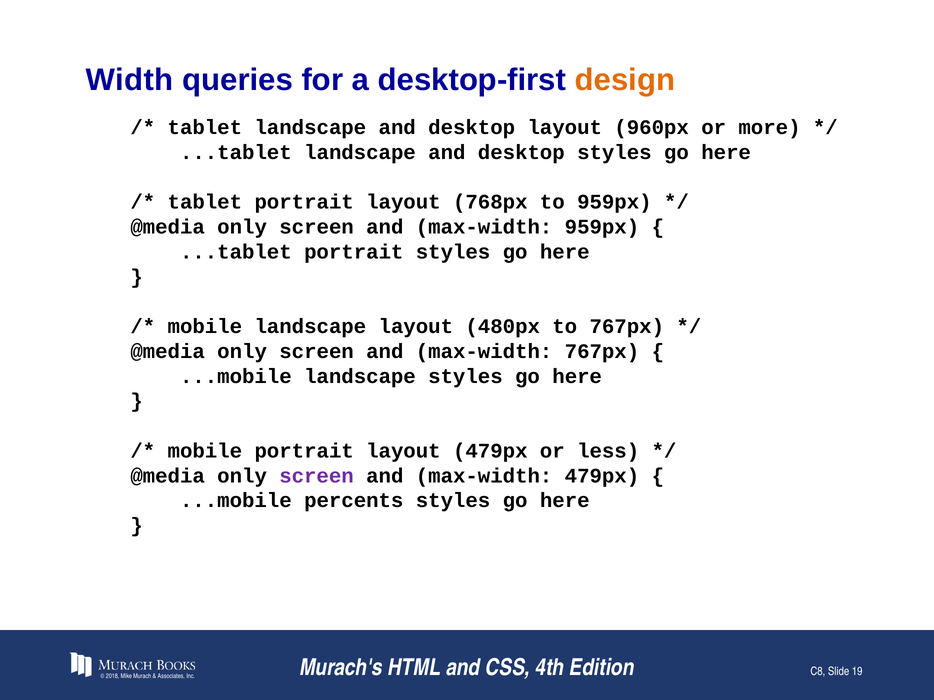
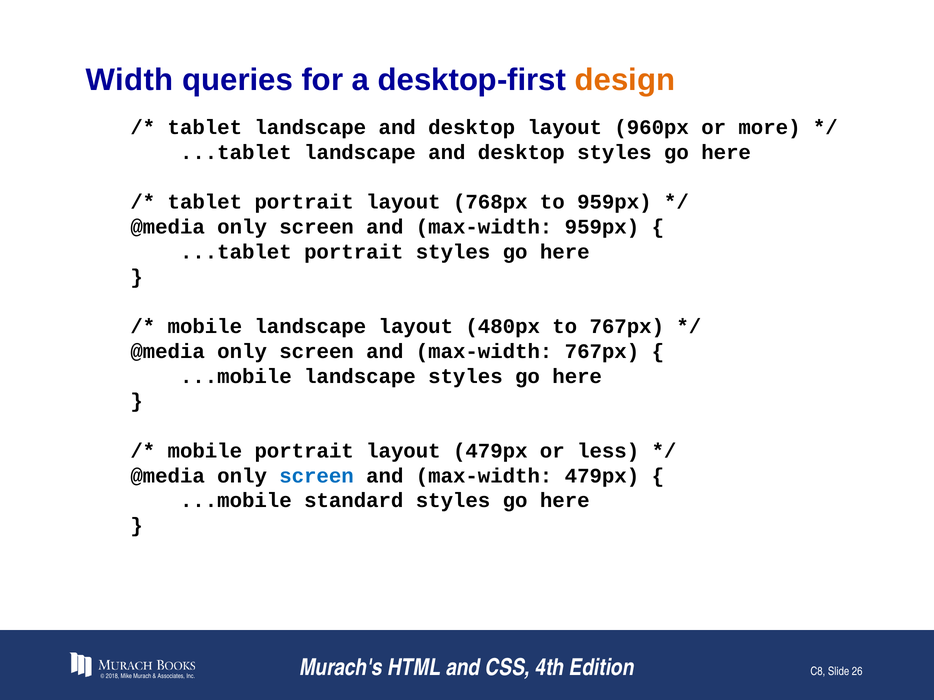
screen colour: purple -> blue (317, 476)
percents: percents -> standard (354, 501)
19: 19 -> 26 (857, 672)
